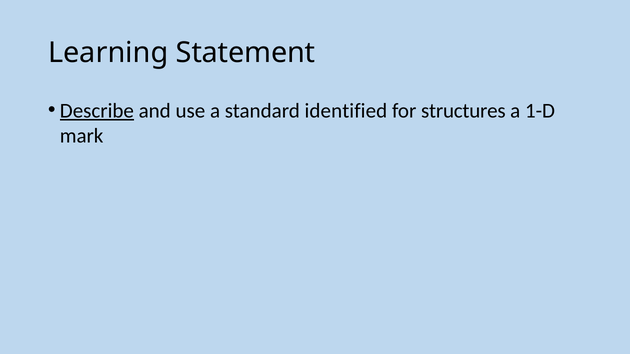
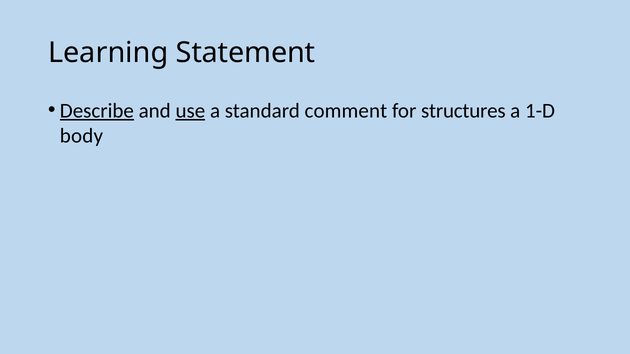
use underline: none -> present (190, 111)
identified: identified -> comment (346, 111)
mark: mark -> body (81, 136)
